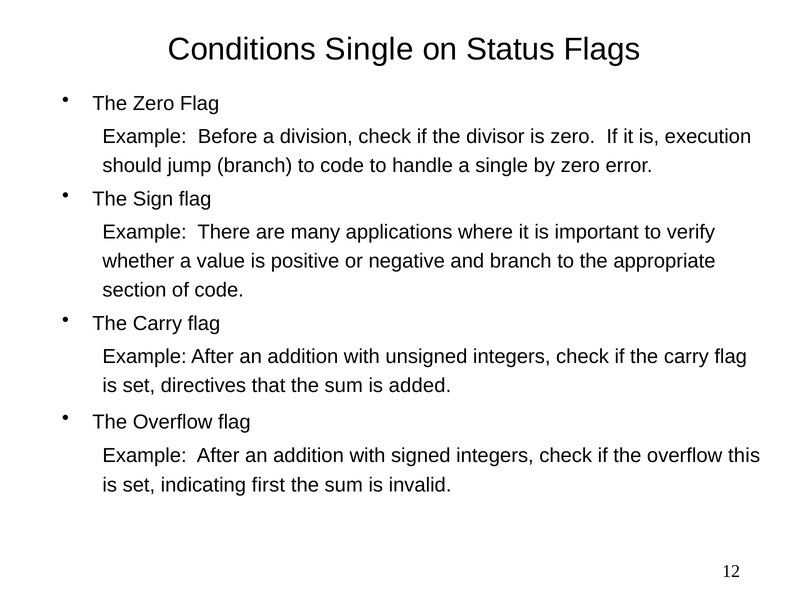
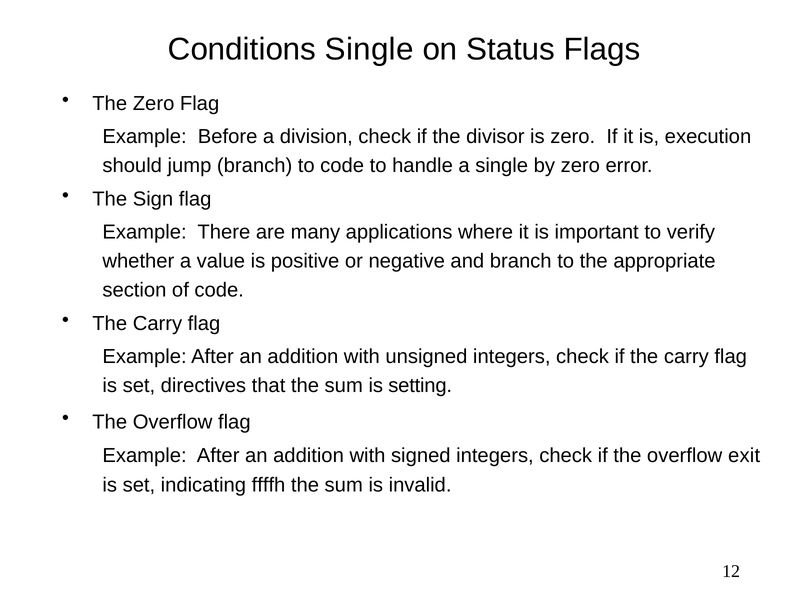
added: added -> setting (420, 386)
this: this -> exit (744, 456)
first: first -> ffffh (269, 485)
